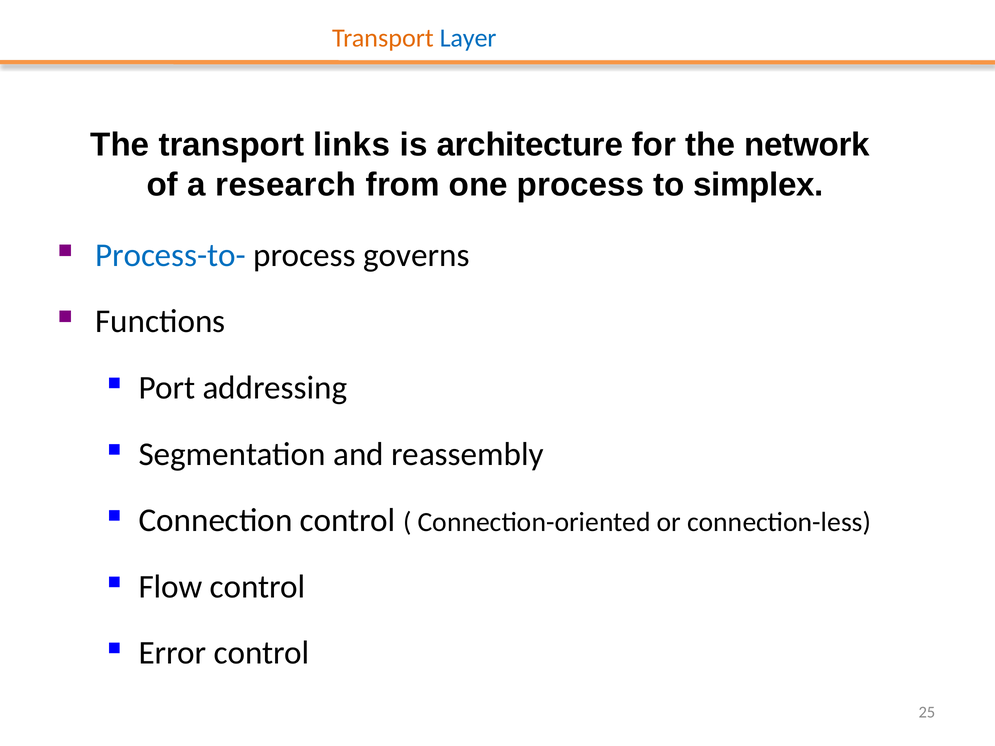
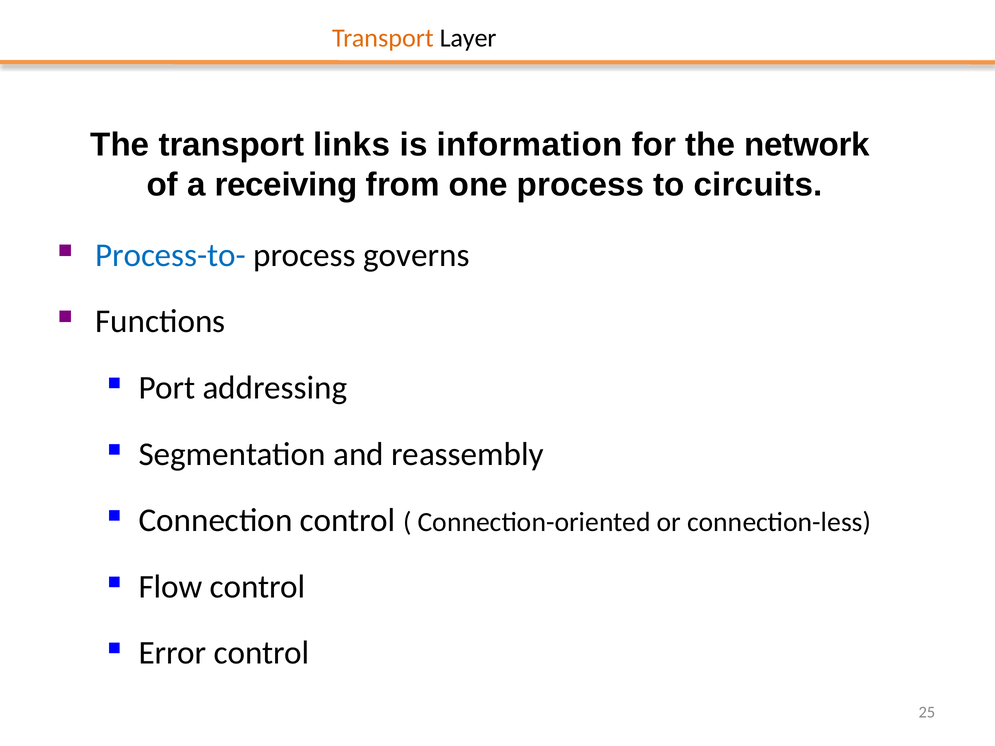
Layer colour: blue -> black (468, 38)
architecture: architecture -> information (530, 145)
research: research -> receiving (286, 185)
simplex: simplex -> circuits (758, 185)
